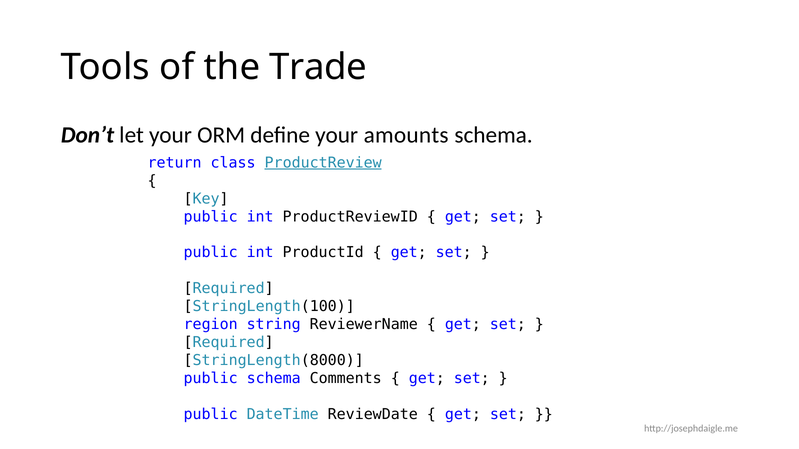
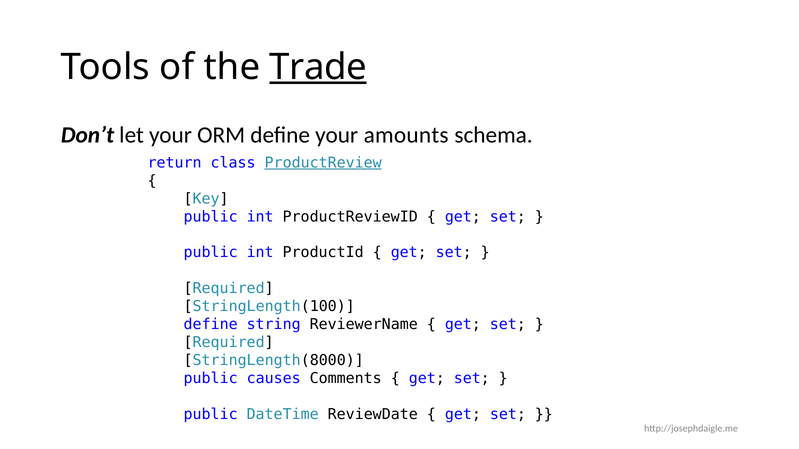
Trade underline: none -> present (318, 67)
region: region -> define (211, 325)
public schema: schema -> causes (274, 379)
